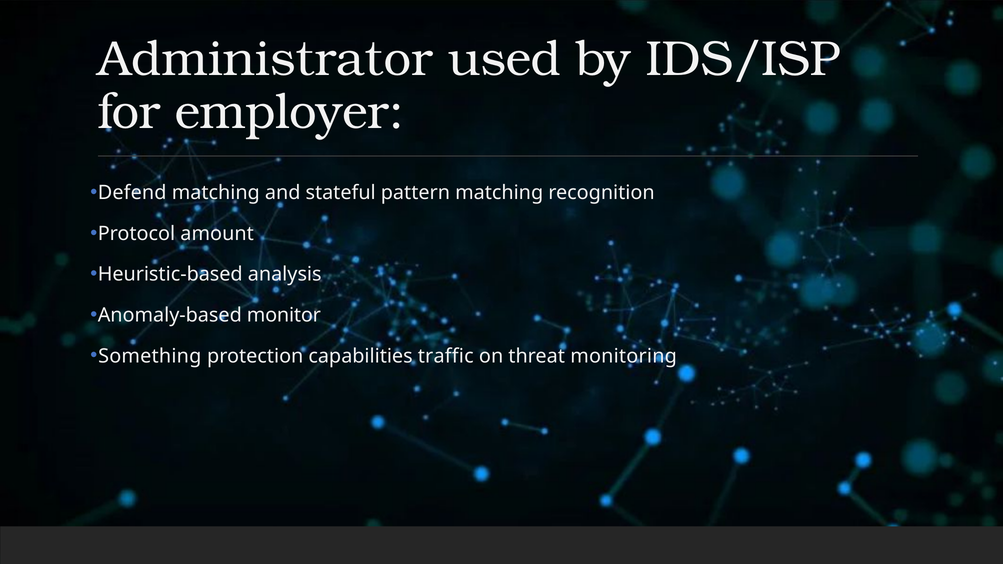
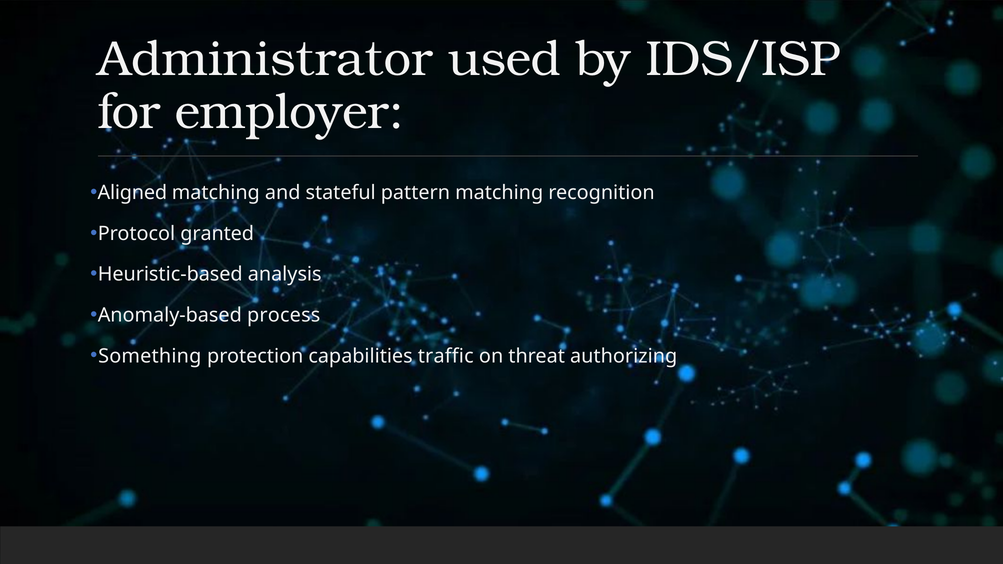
Defend: Defend -> Aligned (132, 193)
amount: amount -> granted (217, 234)
monitor: monitor -> process (284, 315)
monitoring: monitoring -> authorizing (624, 356)
